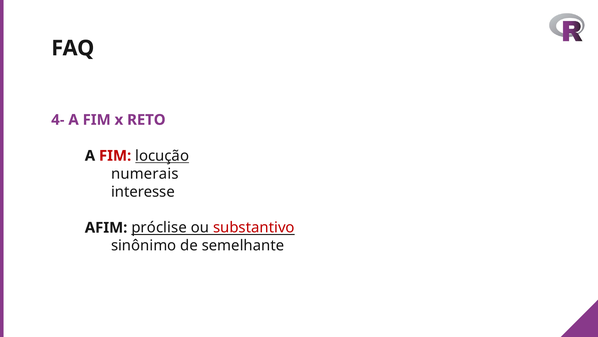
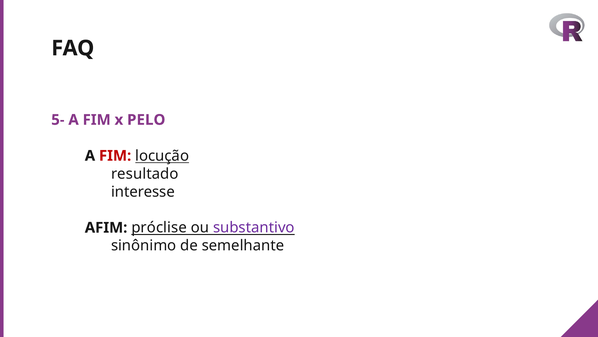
4-: 4- -> 5- (58, 120)
RETO: RETO -> PELO (146, 120)
numerais: numerais -> resultado (145, 173)
substantivo colour: red -> purple (254, 227)
